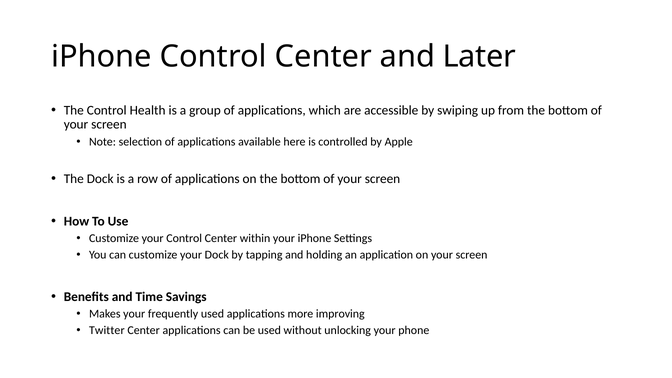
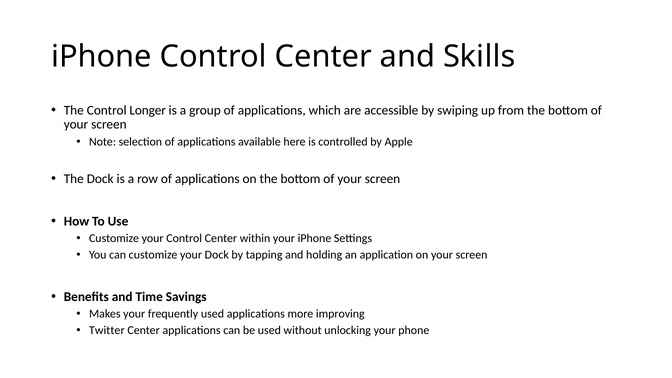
Later: Later -> Skills (479, 56)
Health: Health -> Longer (148, 110)
